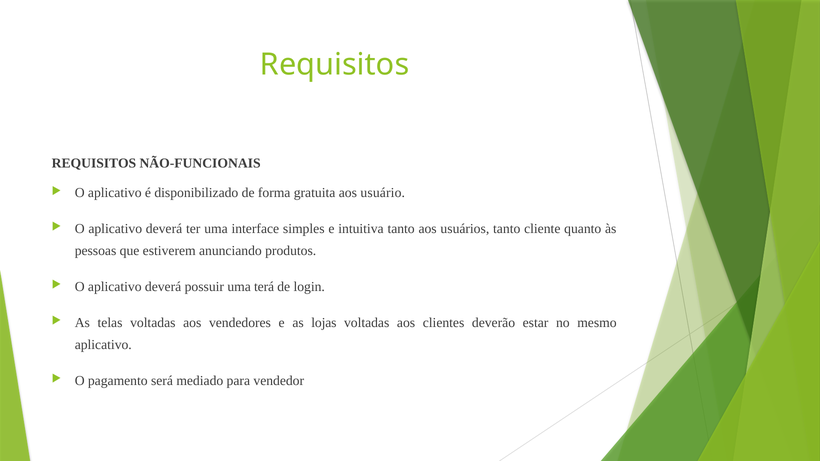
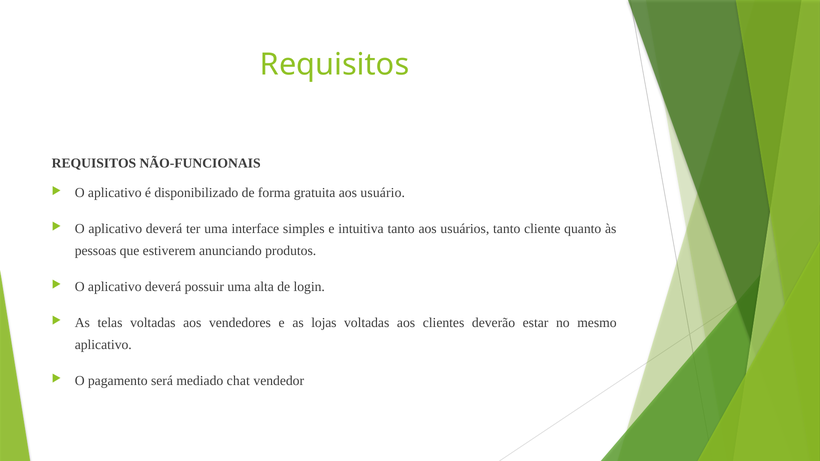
terá: terá -> alta (264, 287)
para: para -> chat (238, 381)
